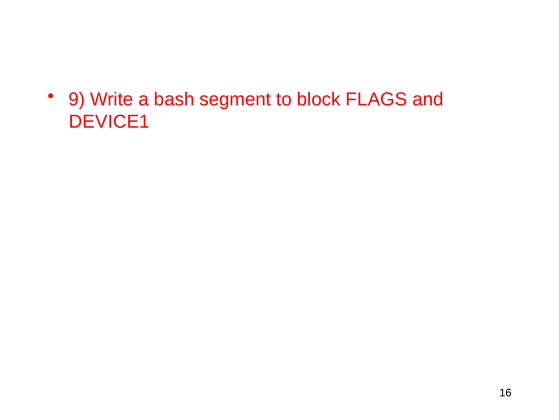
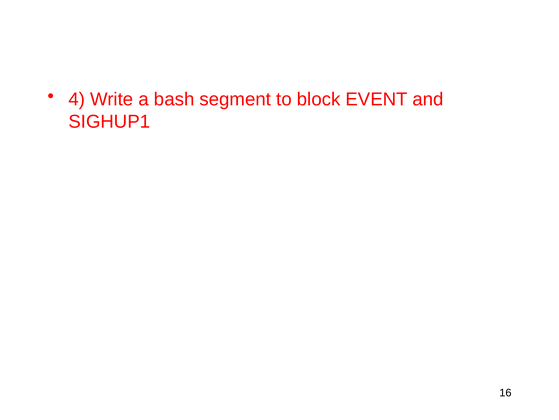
9: 9 -> 4 (77, 99)
FLAGS: FLAGS -> EVENT (377, 99)
DEVICE1: DEVICE1 -> SIGHUP1 (109, 121)
